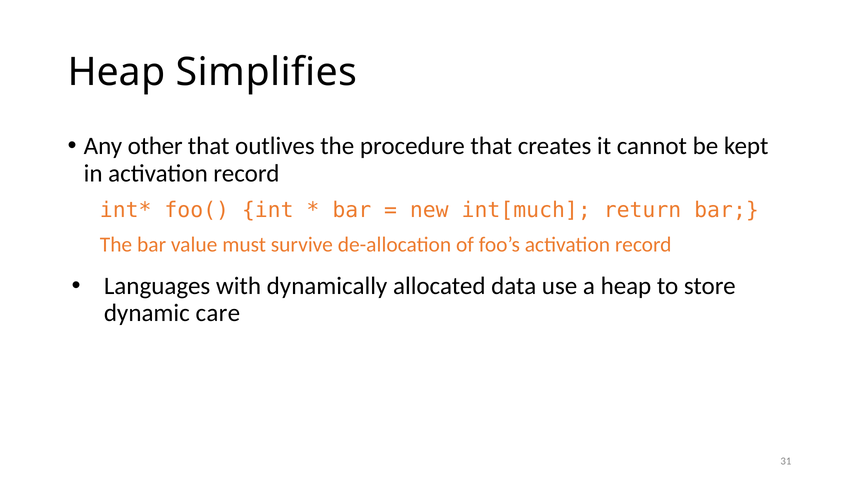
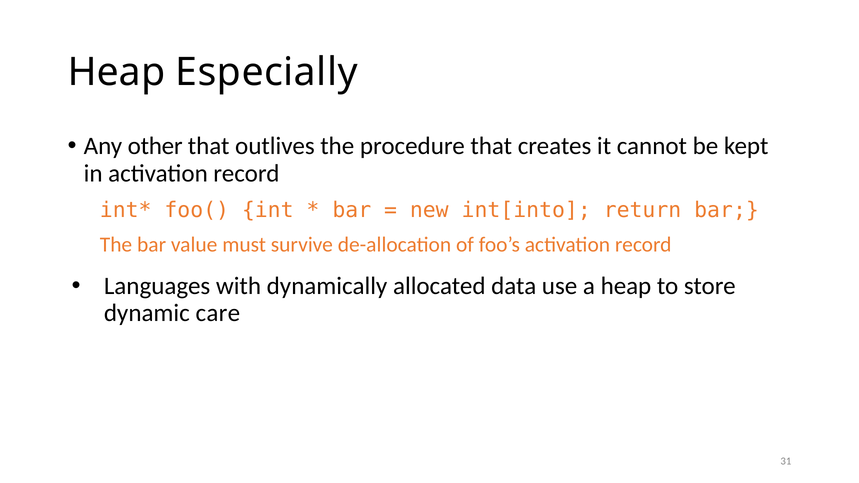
Simplifies: Simplifies -> Especially (267, 72)
int[much: int[much -> int[into (526, 210)
